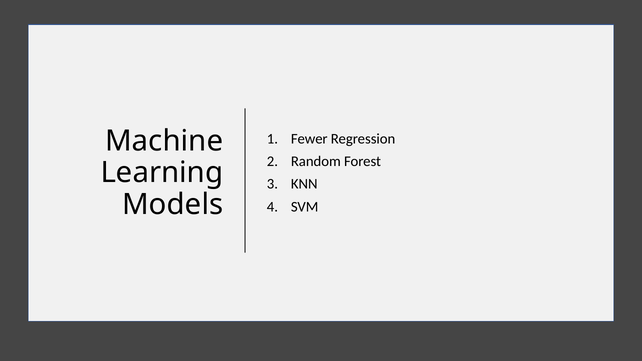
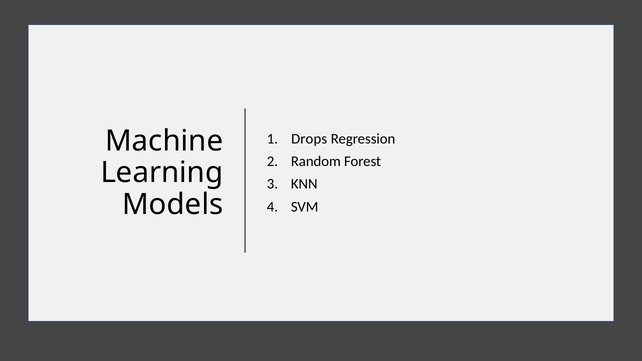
Fewer: Fewer -> Drops (309, 139)
